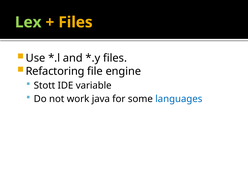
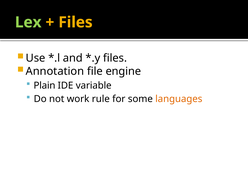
Refactoring: Refactoring -> Annotation (55, 71)
Stott: Stott -> Plain (44, 85)
java: java -> rule (101, 99)
languages colour: blue -> orange (179, 99)
